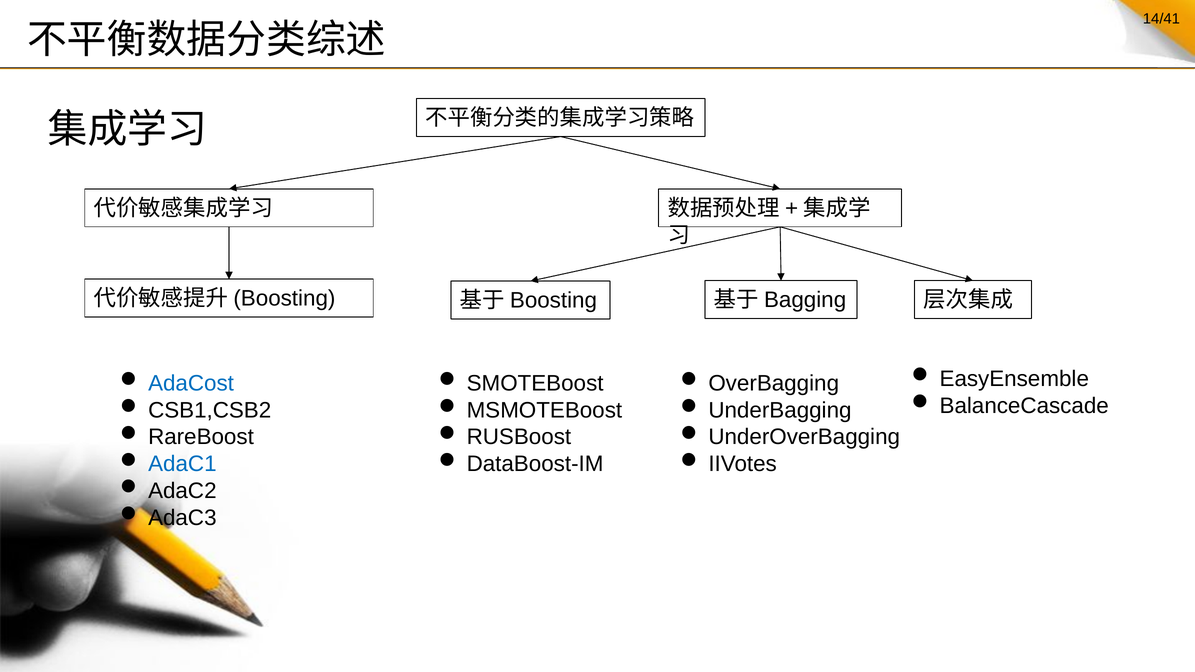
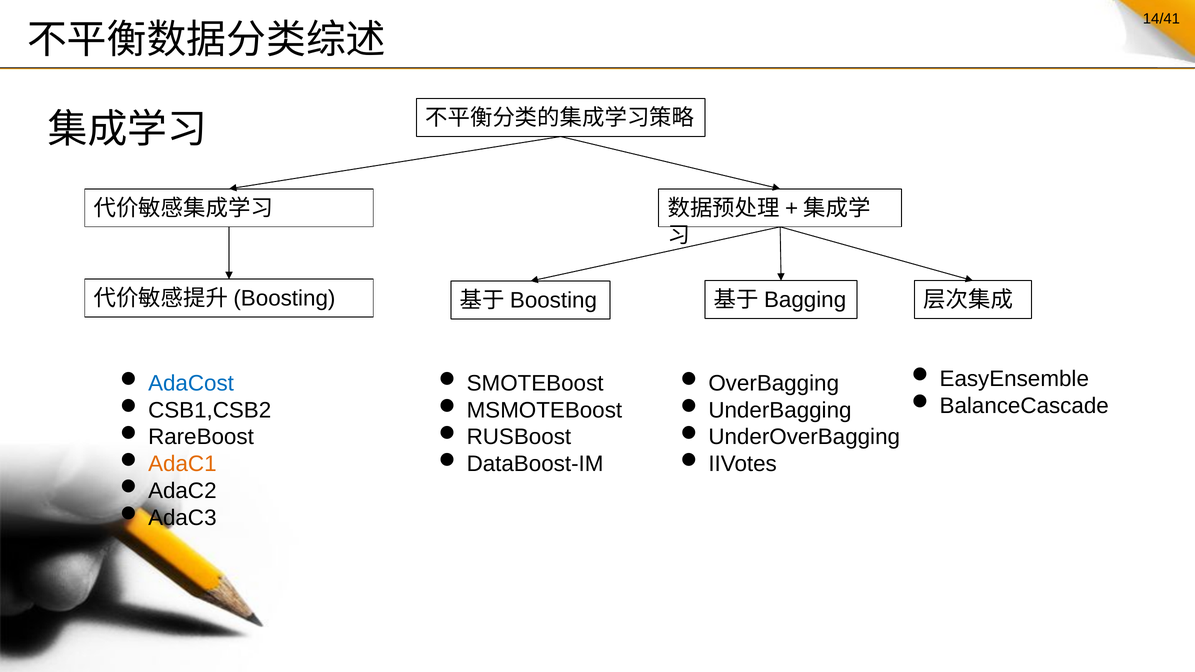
AdaC1 colour: blue -> orange (182, 464)
